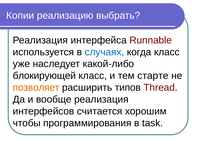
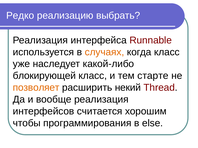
Копии: Копии -> Редко (20, 16)
случаях colour: blue -> orange (104, 52)
типов: типов -> некий (128, 88)
task: task -> else (153, 123)
